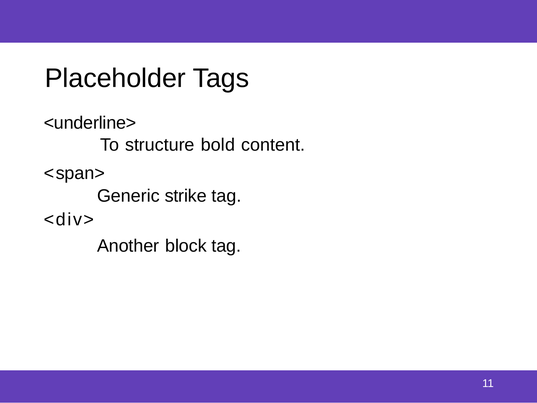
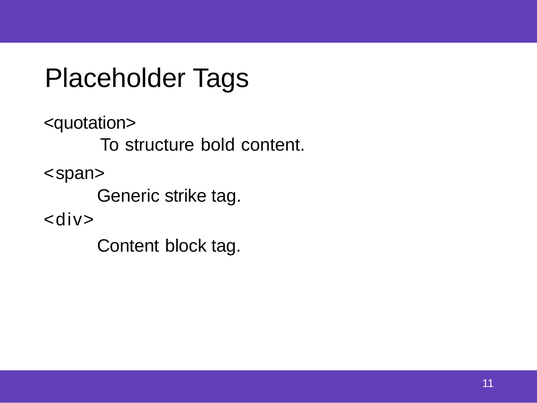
<underline>: <underline> -> <quotation> (90, 123)
Another: Another -> Content (128, 246)
